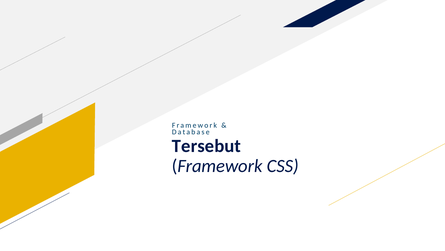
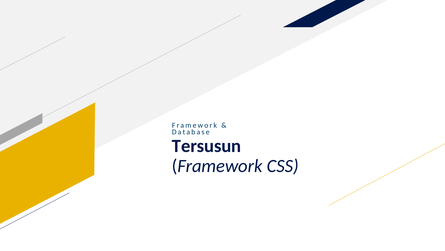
Tersebut: Tersebut -> Tersusun (207, 146)
